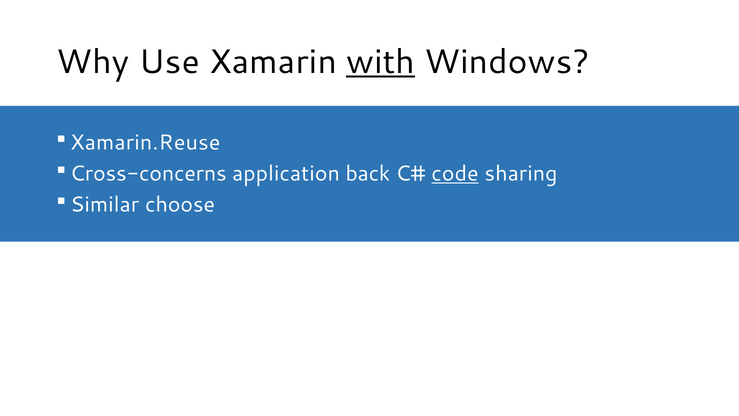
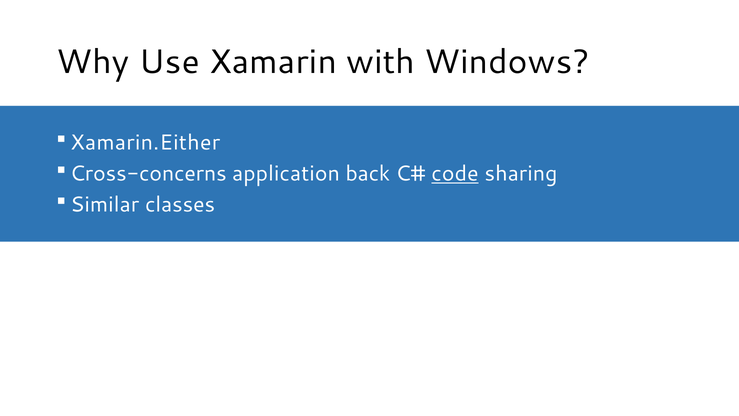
with underline: present -> none (381, 62)
Xamarin.Reuse: Xamarin.Reuse -> Xamarin.Either (145, 143)
choose: choose -> classes (180, 204)
